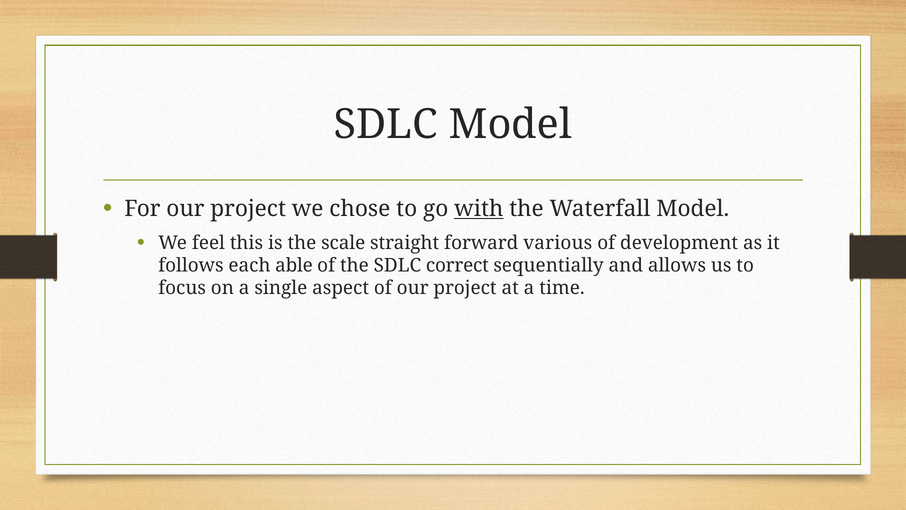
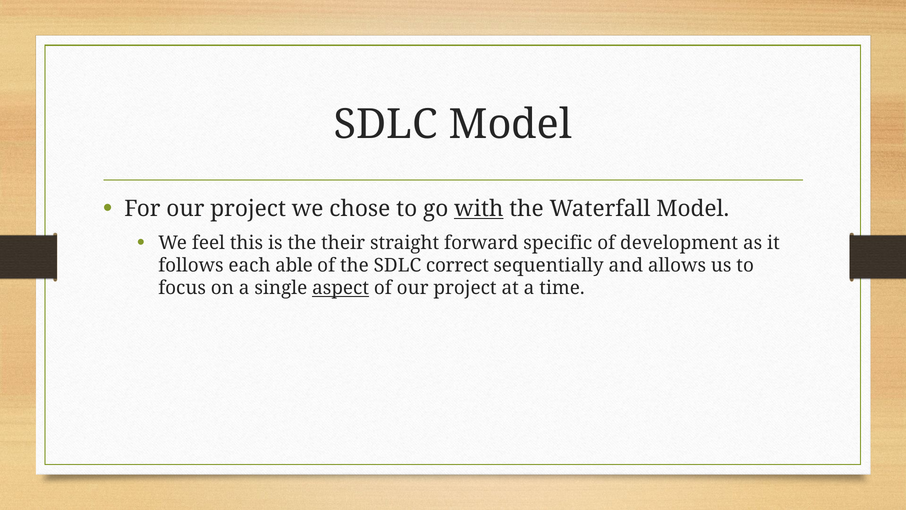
scale: scale -> their (343, 243)
various: various -> specific (558, 243)
aspect underline: none -> present (341, 288)
